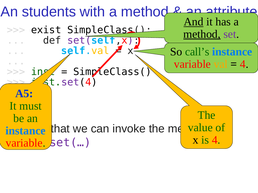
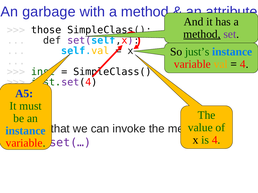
students: students -> garbage (49, 12)
And underline: present -> none (194, 22)
exist: exist -> those (46, 30)
call’s: call’s -> just’s (197, 52)
